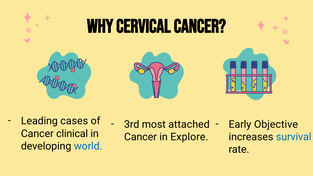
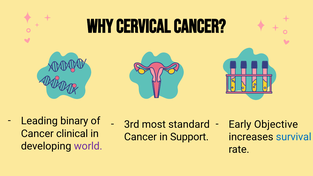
cases: cases -> binary (74, 121)
attached: attached -> standard (189, 125)
Explore: Explore -> Support (189, 137)
world colour: blue -> purple (88, 146)
